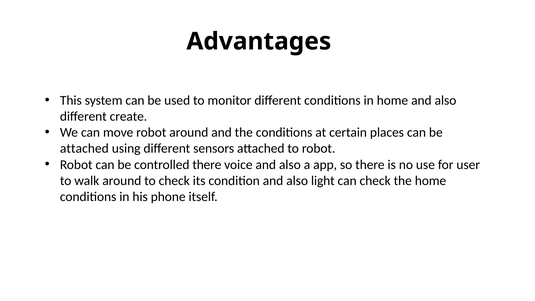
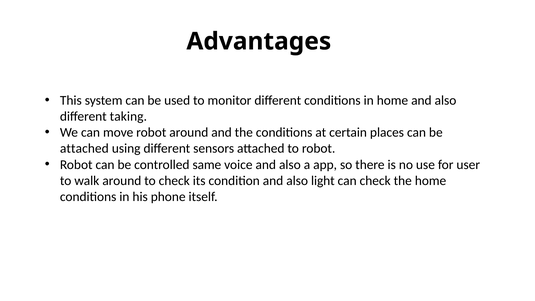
create: create -> taking (128, 116)
controlled there: there -> same (207, 165)
